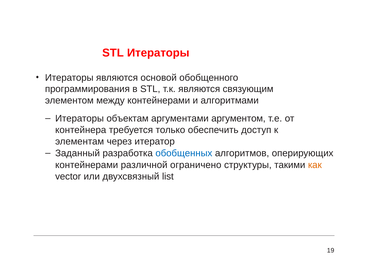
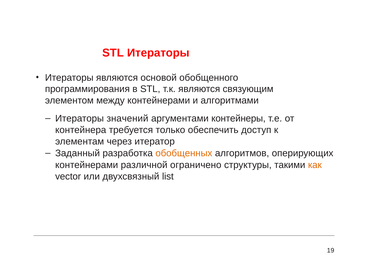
объектам: объектам -> значений (127, 118)
аргументом: аргументом -> контейнеры (238, 118)
обобщенных colour: blue -> orange (184, 153)
